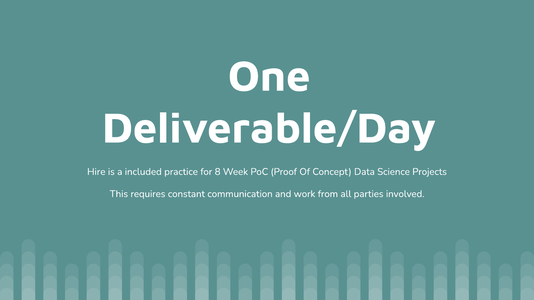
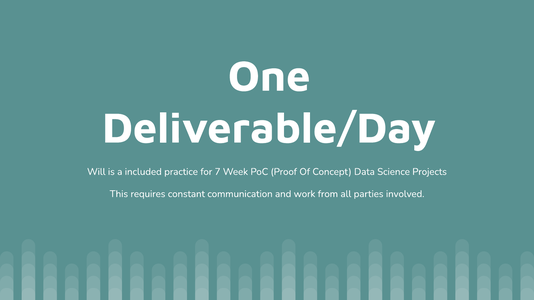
Hire: Hire -> Will (96, 172)
8: 8 -> 7 (218, 172)
